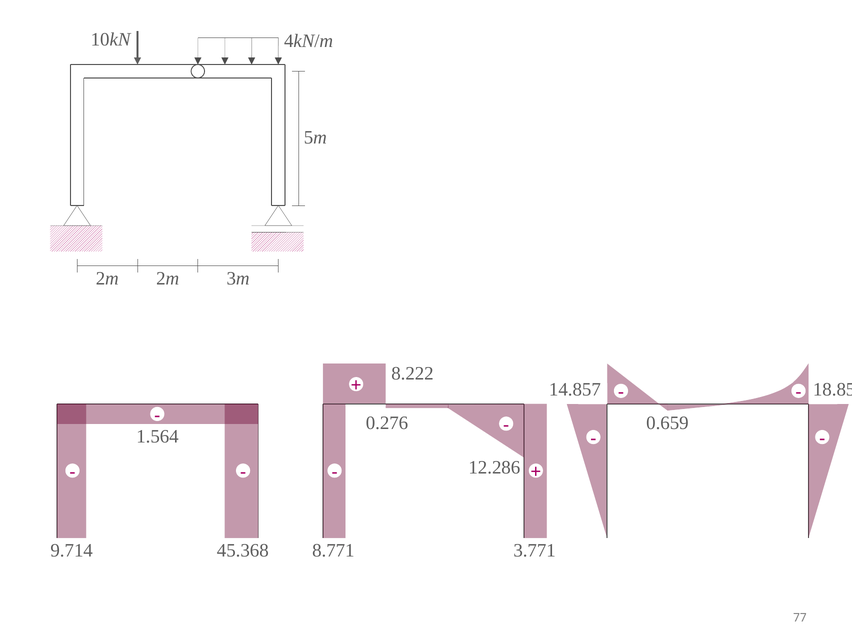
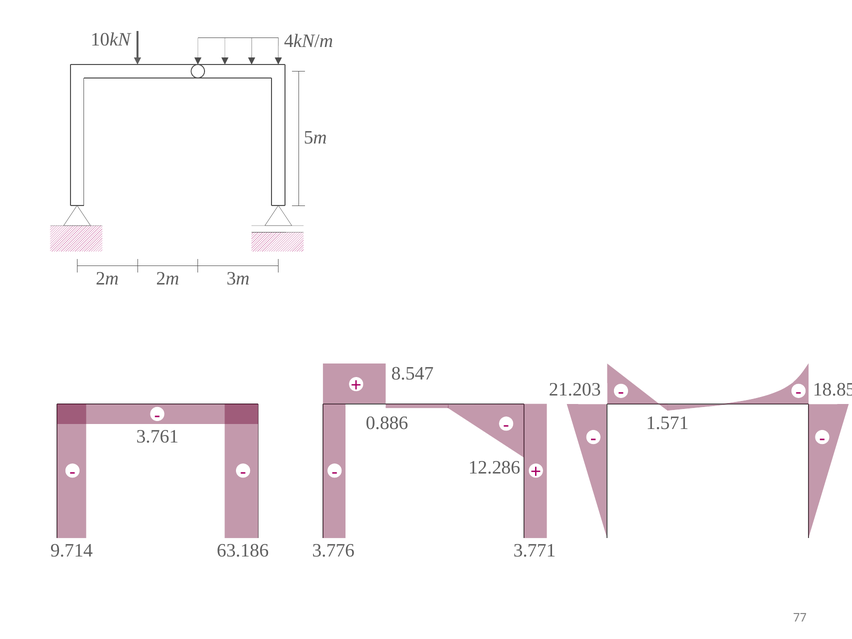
8.222: 8.222 -> 8.547 (412, 373)
14.857: 14.857 -> 21.203 (575, 390)
0.276: 0.276 -> 0.886 (387, 423)
0.659: 0.659 -> 1.571 (667, 423)
1.564: 1.564 -> 3.761 (158, 437)
45.368: 45.368 -> 63.186 (243, 551)
8.771: 8.771 -> 3.776 (333, 551)
